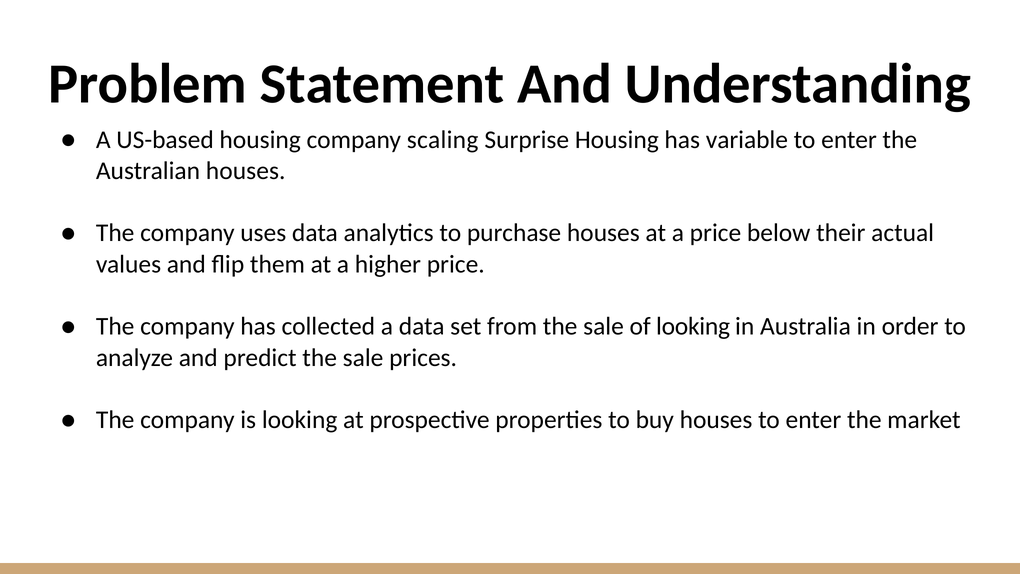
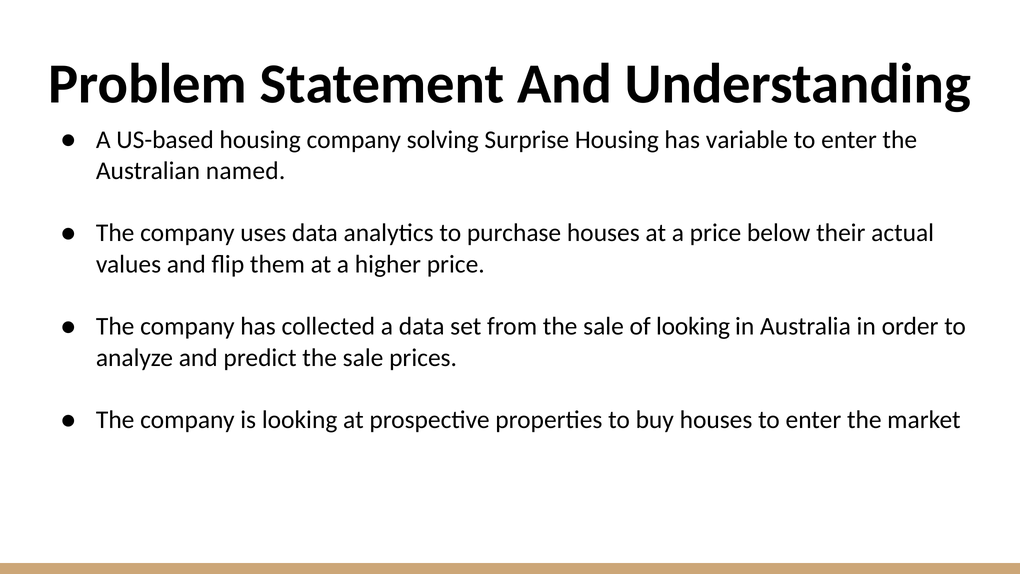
scaling: scaling -> solving (443, 140)
Australian houses: houses -> named (246, 171)
